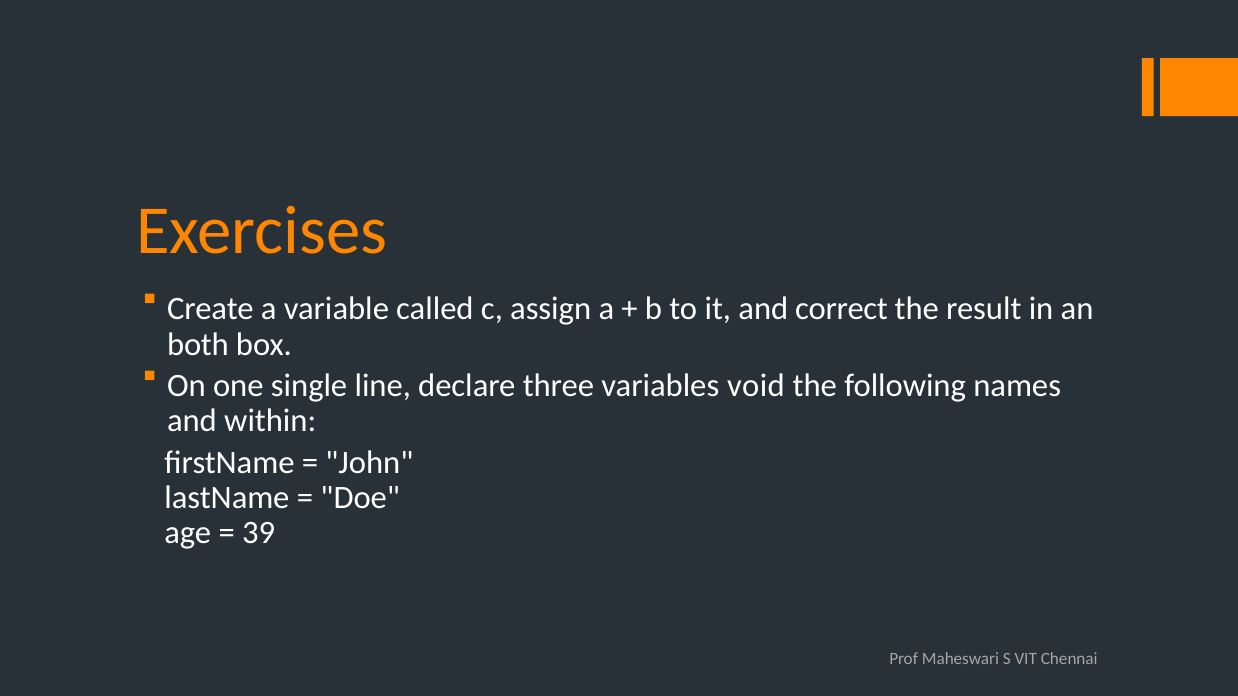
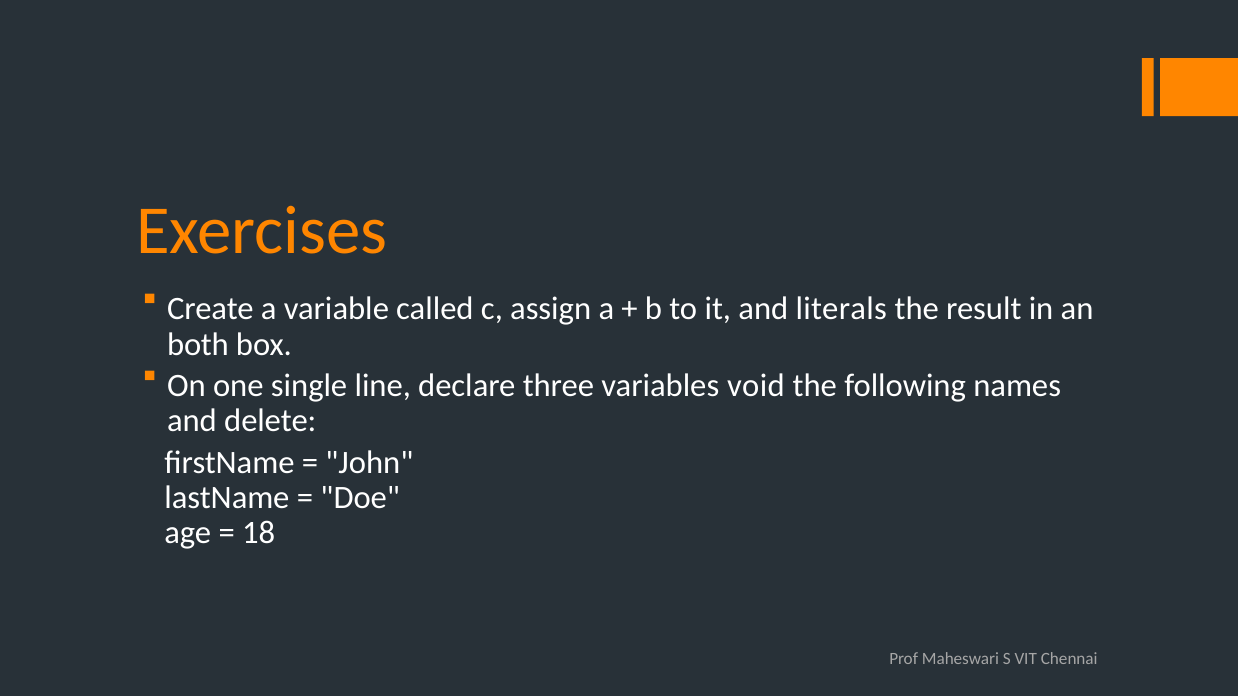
correct: correct -> literals (841, 309)
within: within -> delete (270, 421)
39: 39 -> 18 (259, 533)
